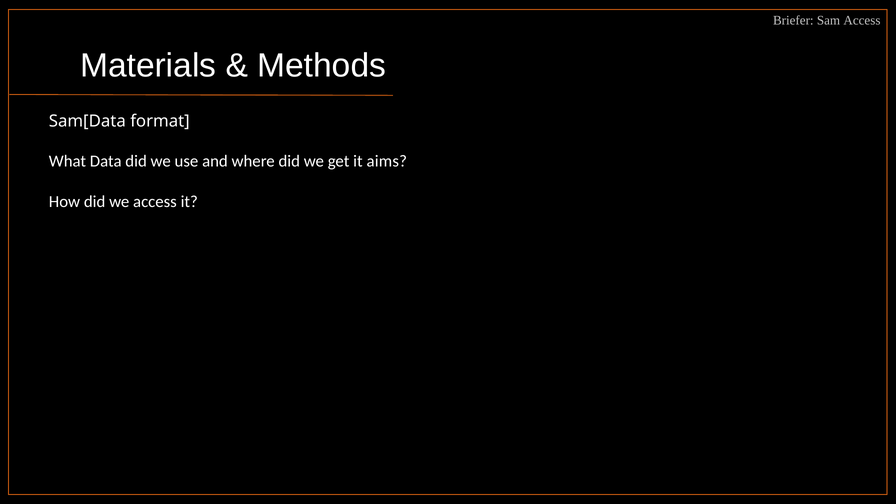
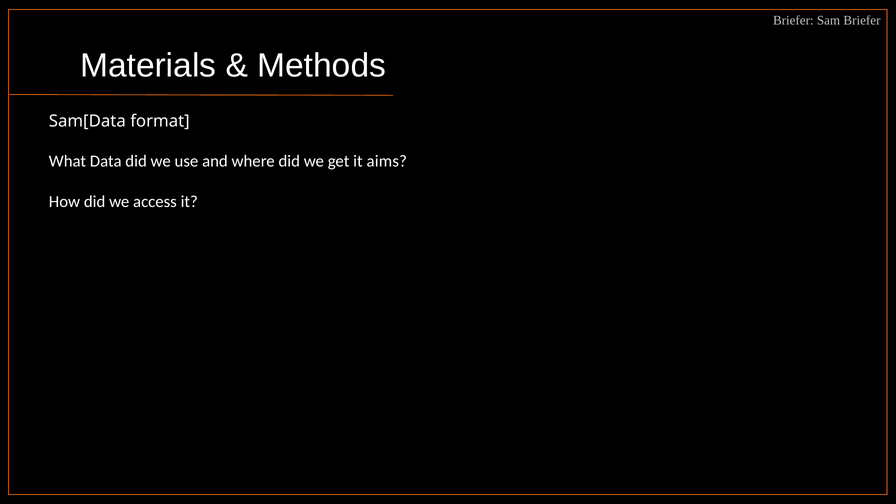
Sam Access: Access -> Briefer (862, 20)
